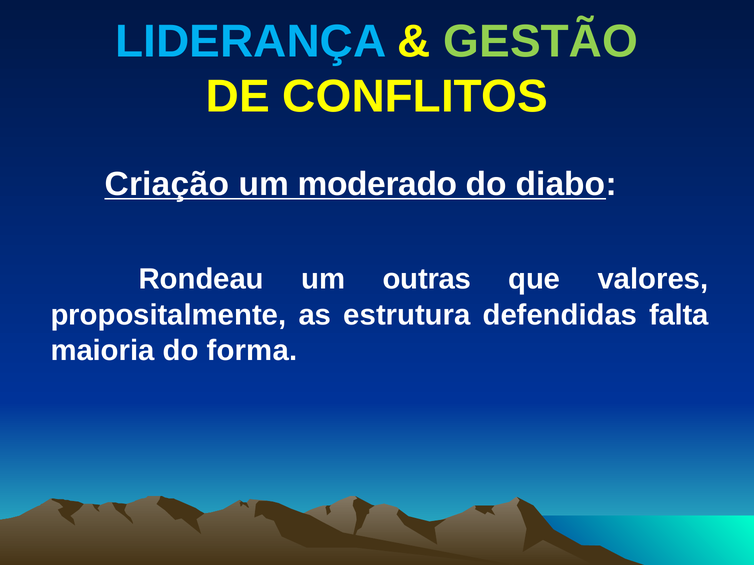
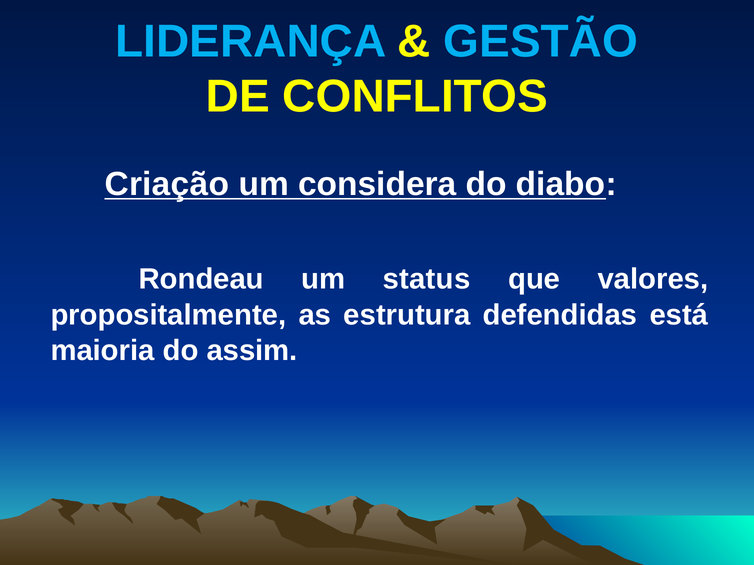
GESTÃO colour: light green -> light blue (541, 42)
moderado: moderado -> considera (377, 184)
outras: outras -> status (427, 279)
falta: falta -> está (679, 316)
forma: forma -> assim (252, 351)
